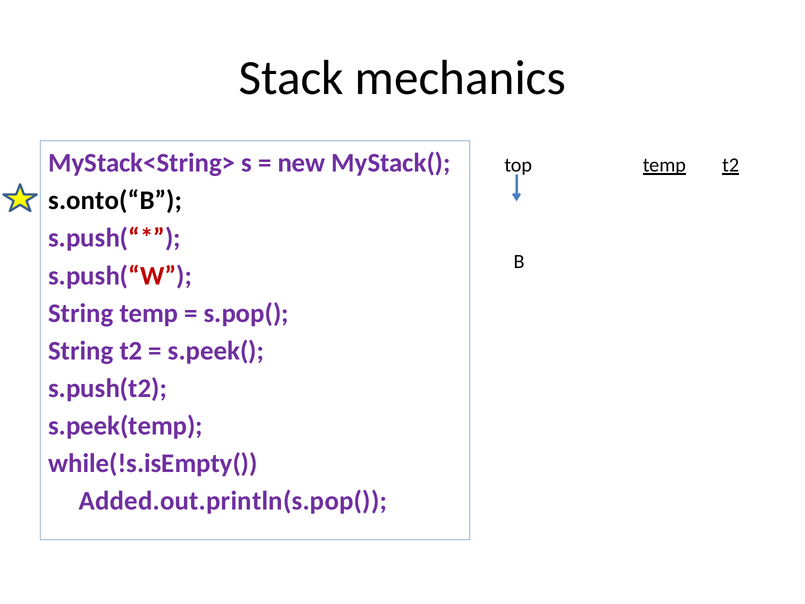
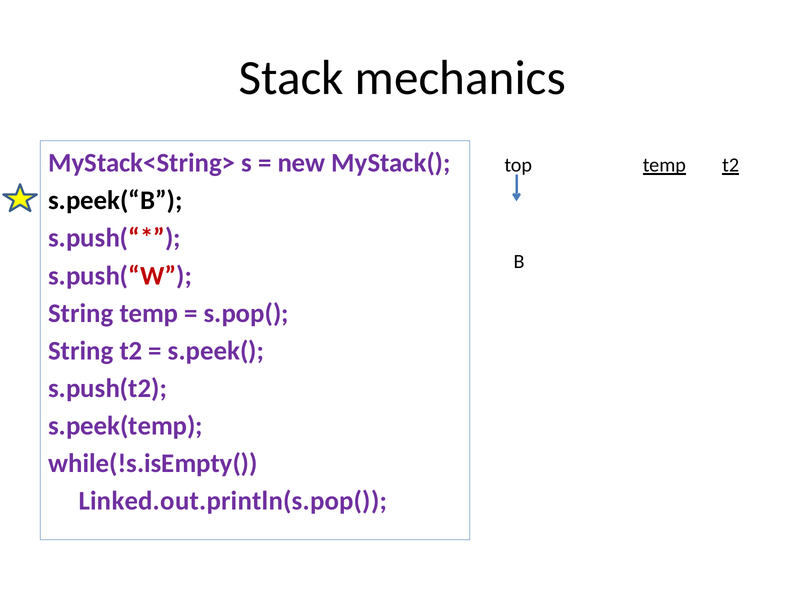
s.onto(“B: s.onto(“B -> s.peek(“B (115, 200)
Added.out.println(s.pop(: Added.out.println(s.pop( -> Linked.out.println(s.pop( (233, 501)
